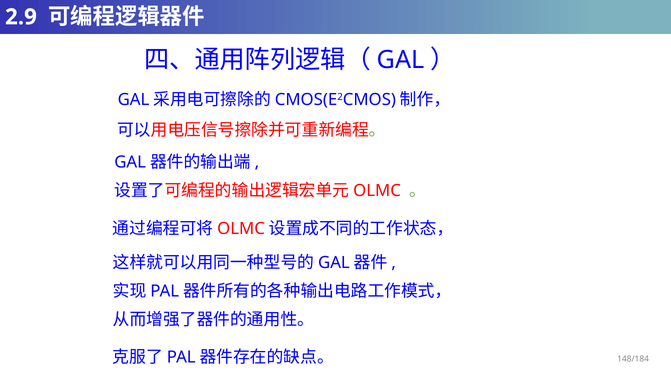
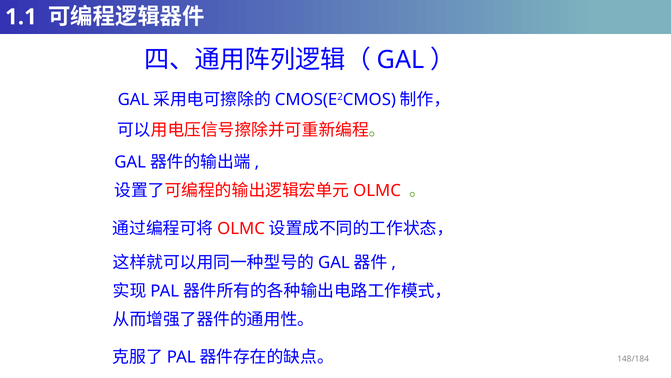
2.9: 2.9 -> 1.1 (21, 17)
